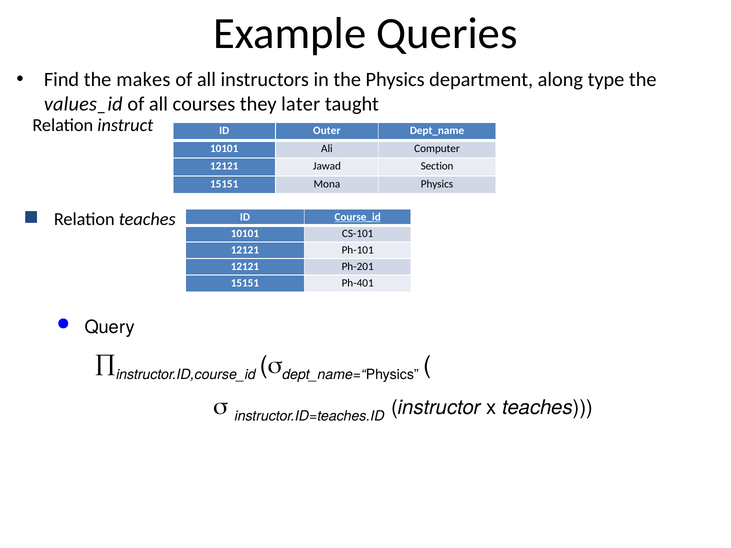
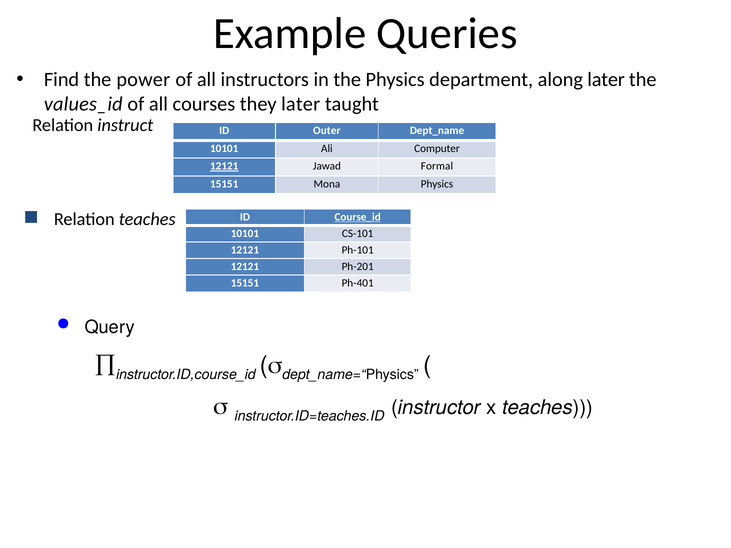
makes: makes -> power (143, 80)
along type: type -> later (606, 80)
12121 underline: none -> present (224, 166)
Section: Section -> Formal (437, 166)
